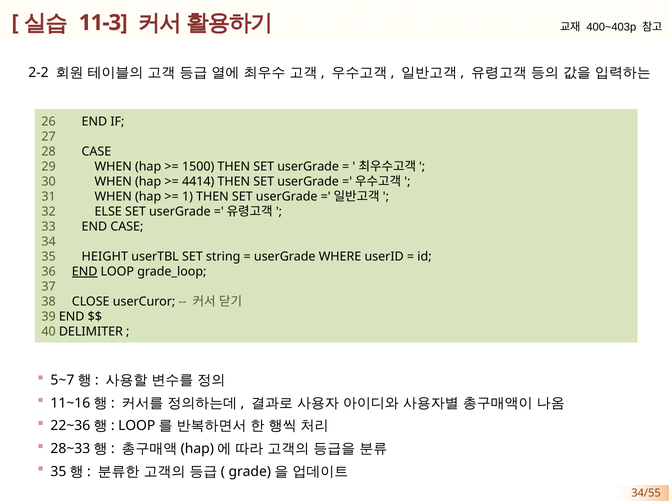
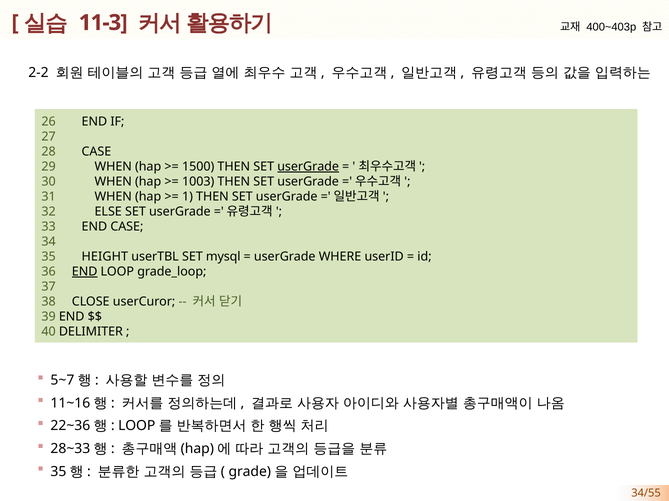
userGrade underline: none -> present (308, 167)
4414: 4414 -> 1003 (198, 182)
string: string -> mysql (223, 257)
